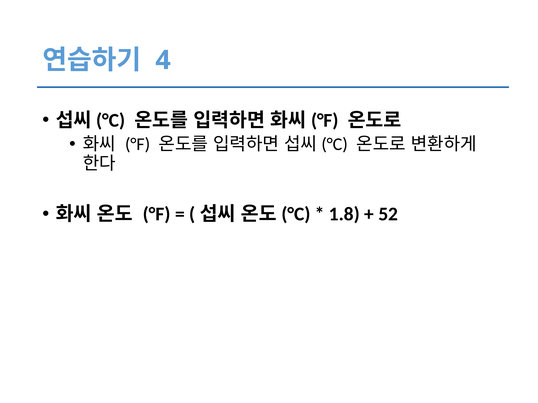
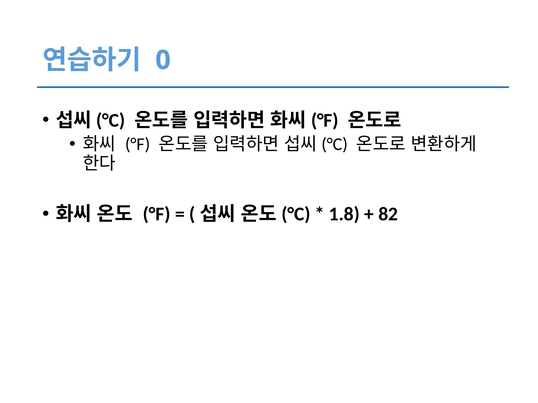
4: 4 -> 0 (163, 60)
52: 52 -> 82 (388, 214)
